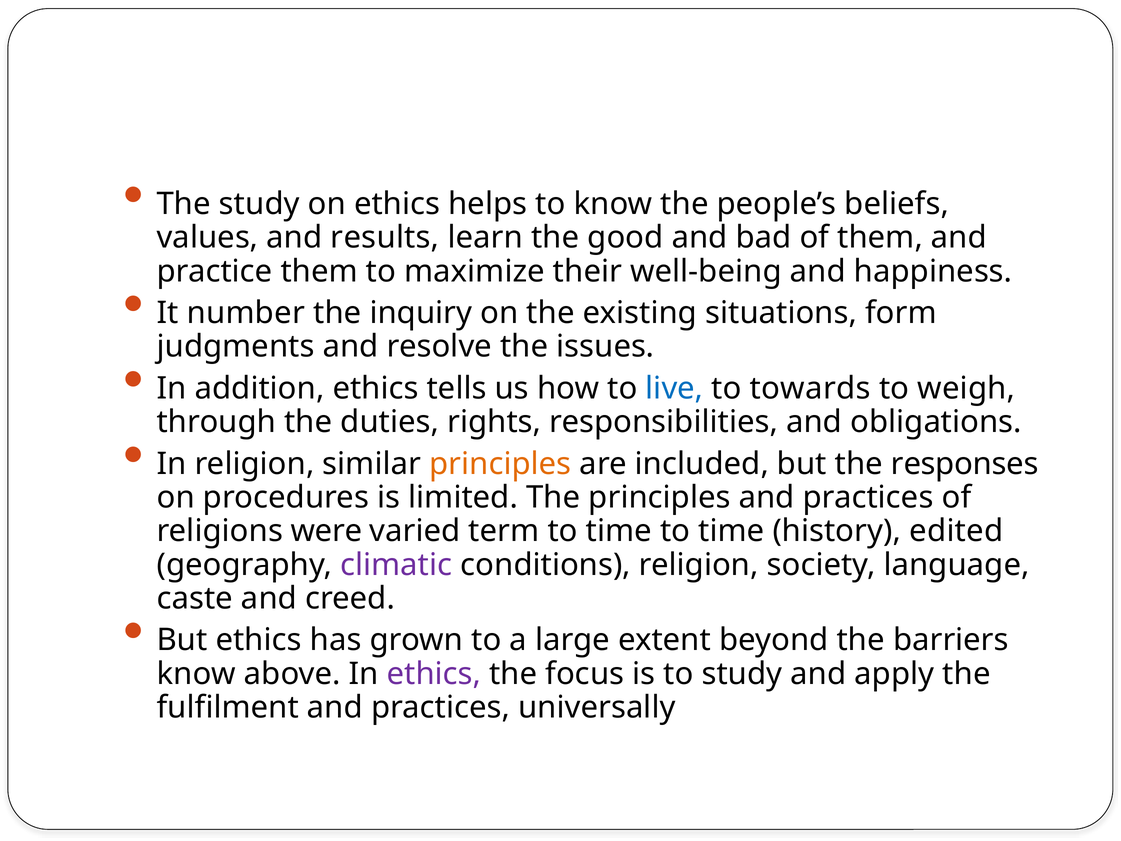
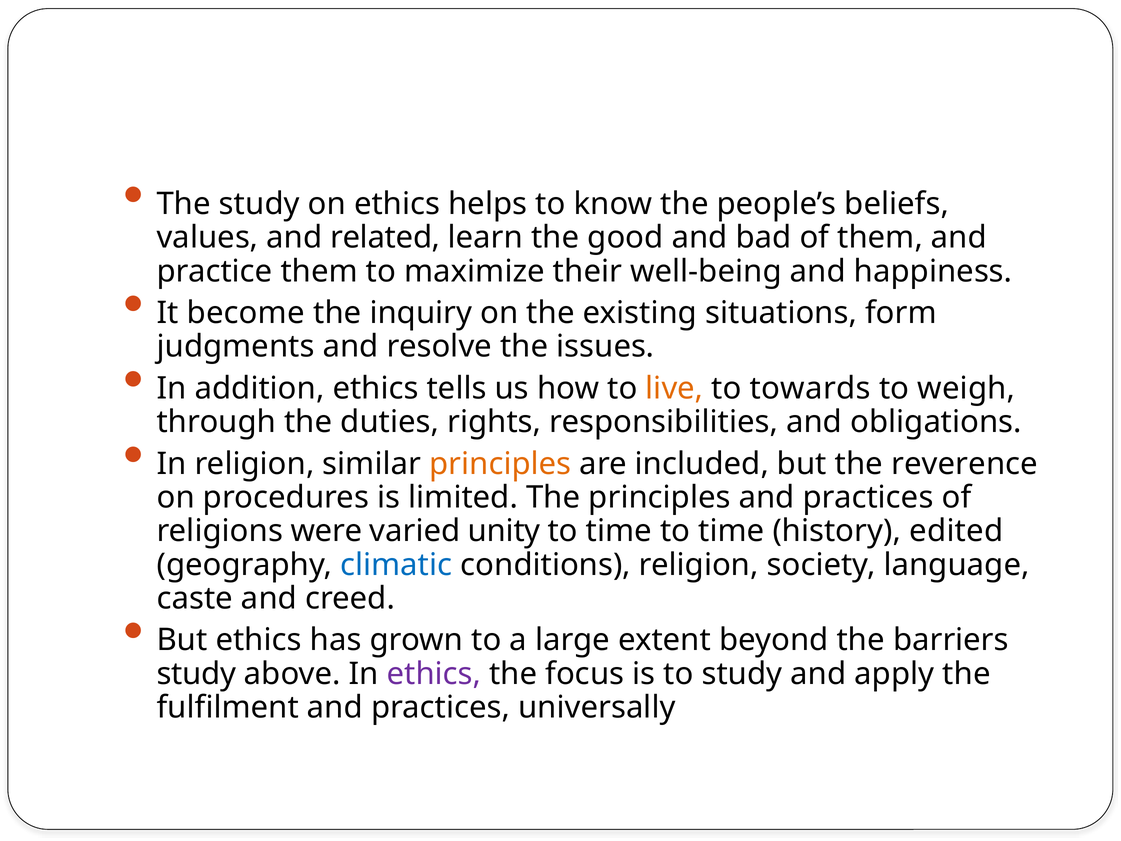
results: results -> related (385, 238)
number: number -> become (246, 313)
live colour: blue -> orange (674, 388)
responses: responses -> reverence (965, 464)
term: term -> unity (504, 531)
climatic colour: purple -> blue (396, 565)
know: know -> study (196, 674)
